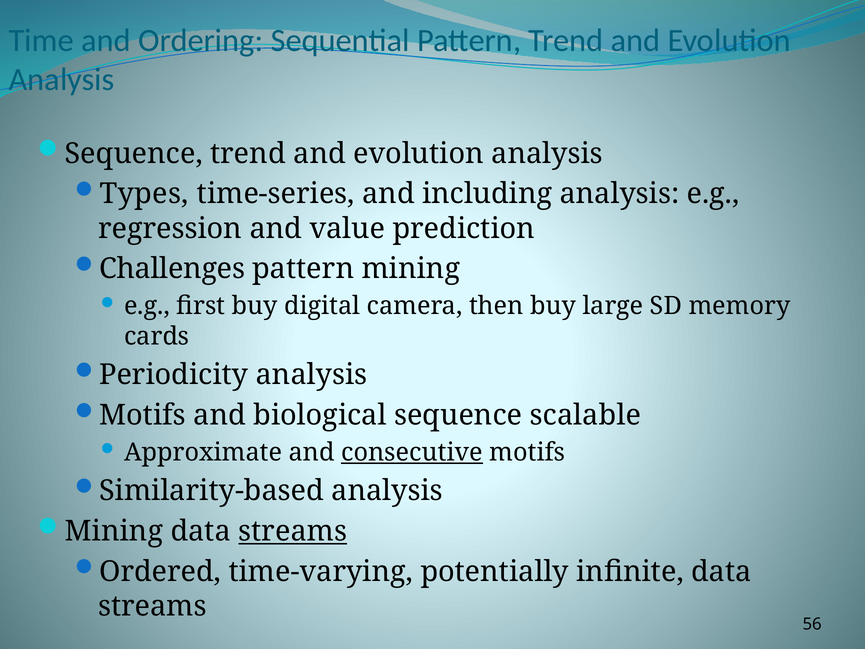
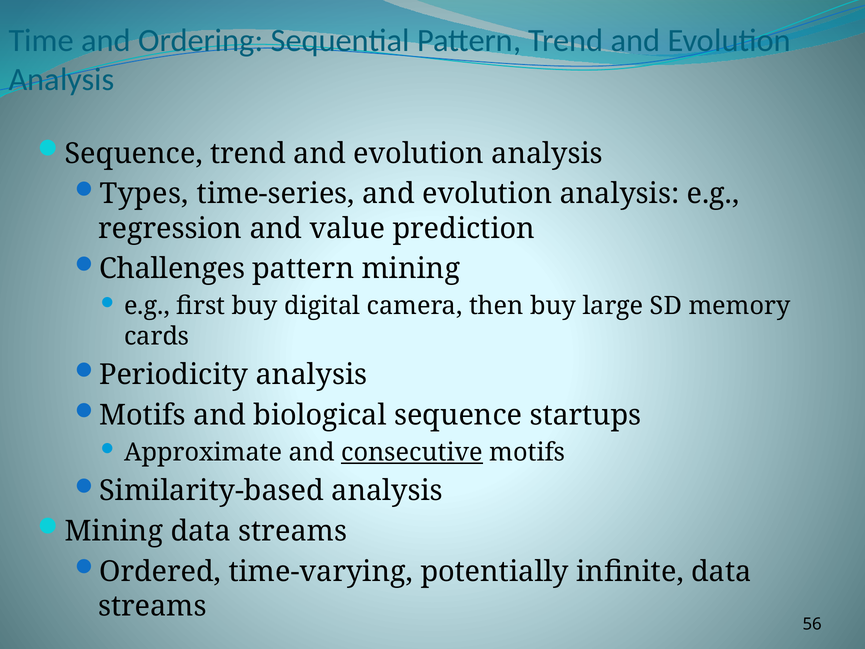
time-series and including: including -> evolution (487, 194)
scalable: scalable -> startups (585, 415)
streams underline: present -> none (293, 531)
